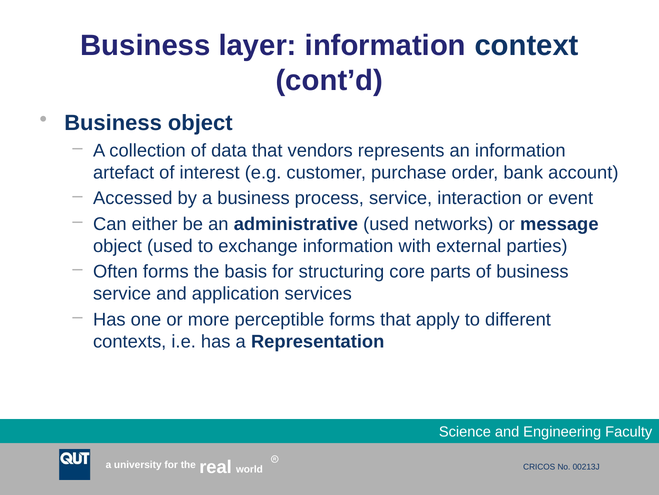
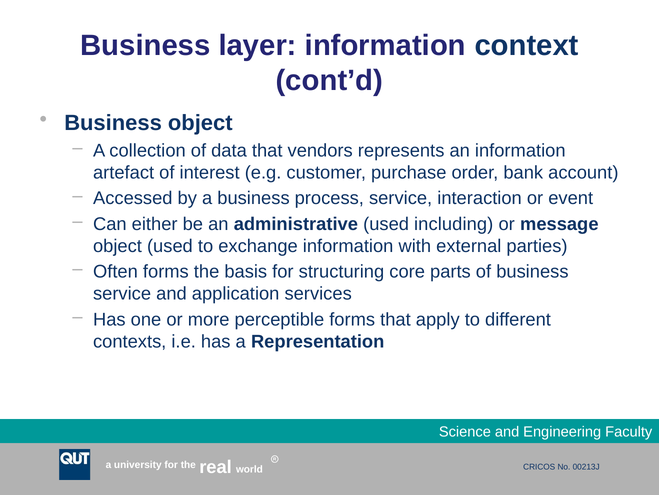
networks: networks -> including (454, 224)
